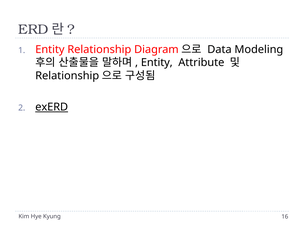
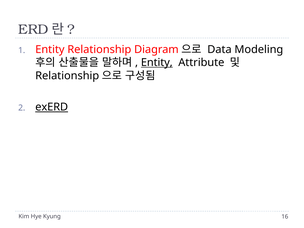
Entity underline: none -> present (157, 63)
